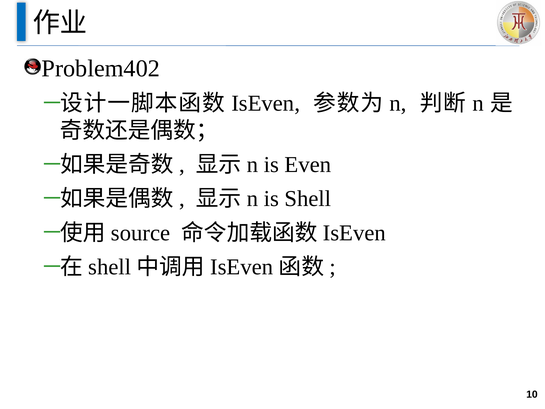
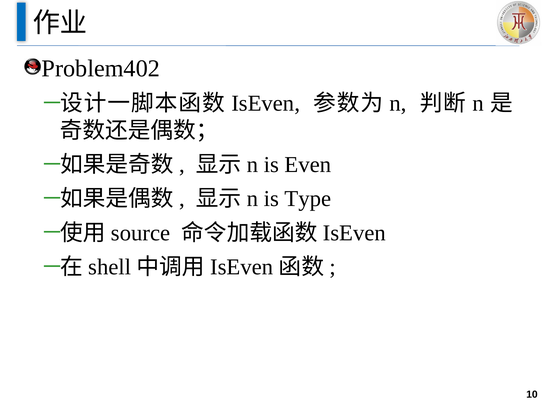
is Shell: Shell -> Type (308, 199)
